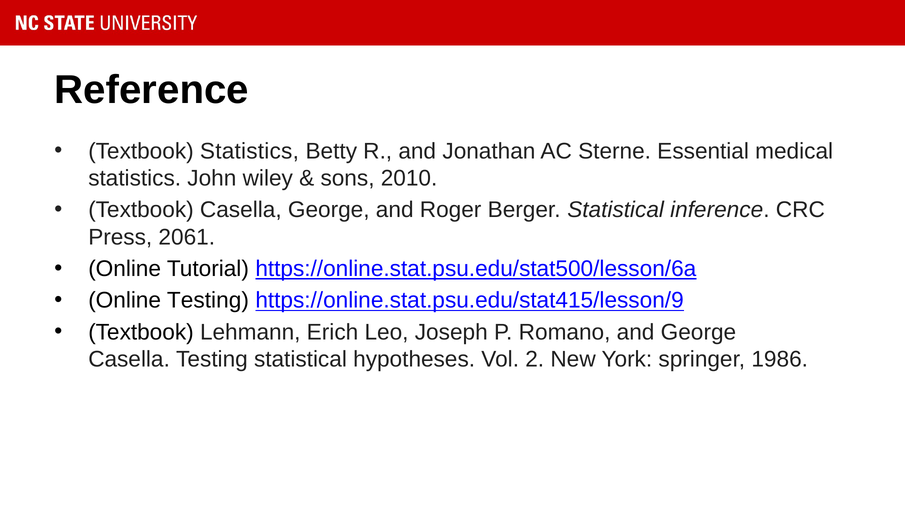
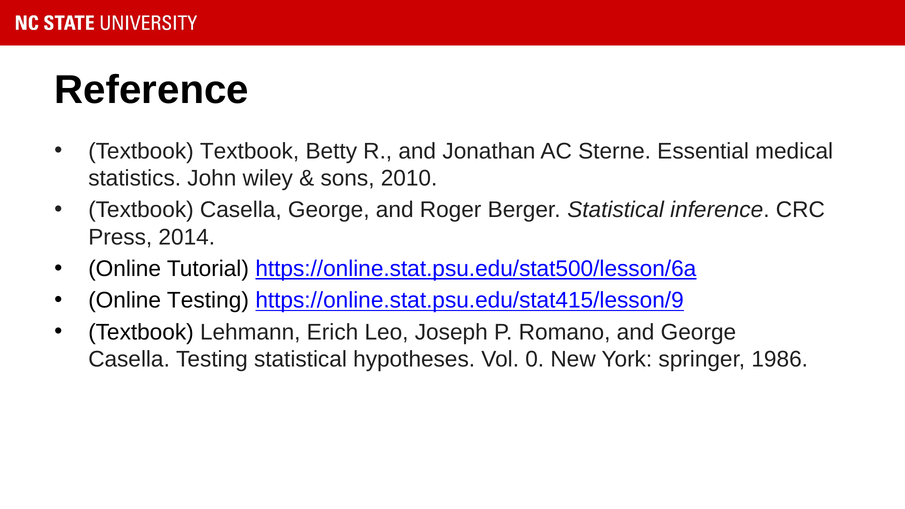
Textbook Statistics: Statistics -> Textbook (250, 151)
2061: 2061 -> 2014 (187, 237)
2: 2 -> 0 (535, 359)
